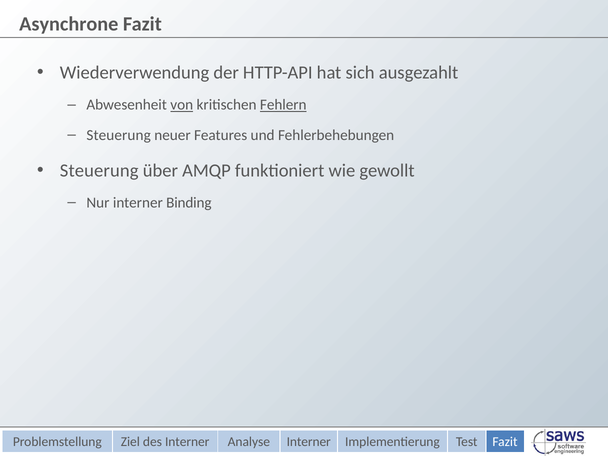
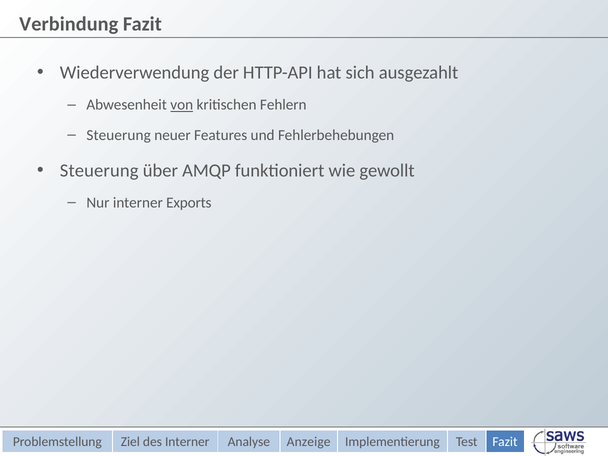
Asynchrone: Asynchrone -> Verbindung (69, 24)
Fehlern underline: present -> none (283, 105)
Binding: Binding -> Exports (189, 203)
Analyse Interner: Interner -> Anzeige (309, 442)
